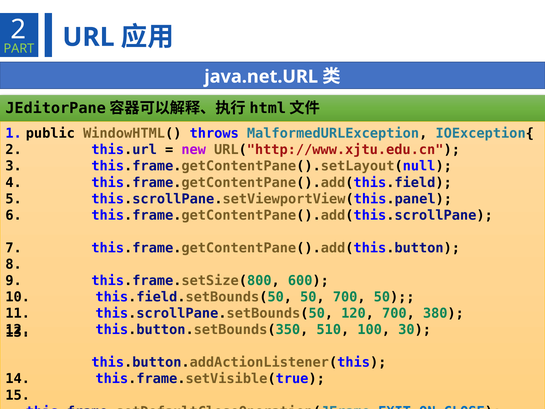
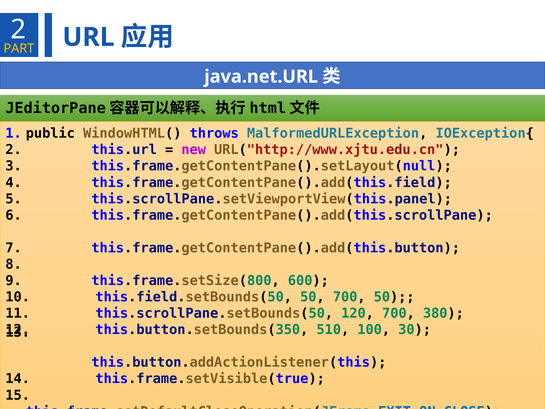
PART colour: light green -> yellow (19, 49)
